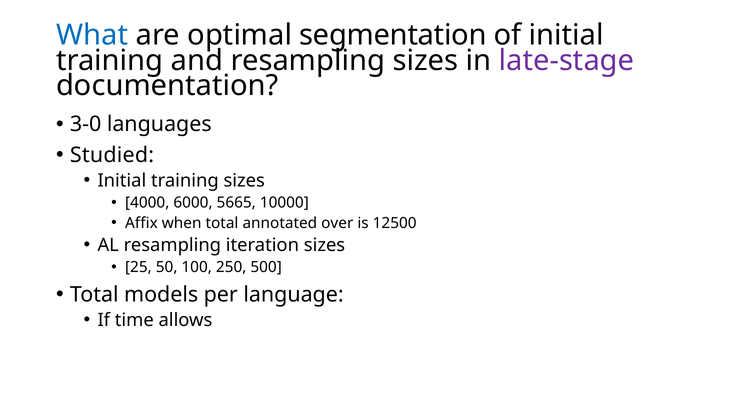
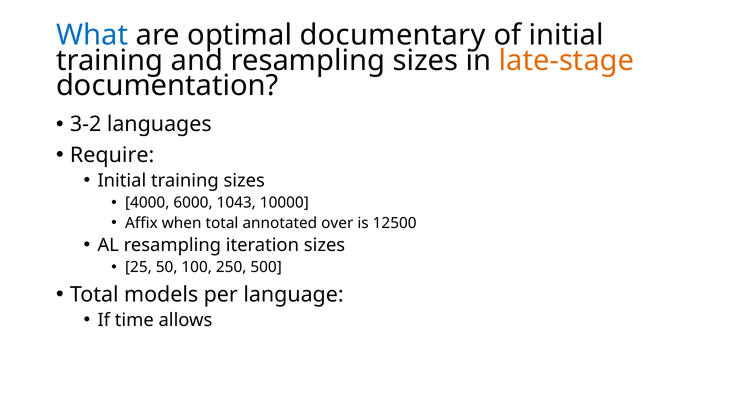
segmentation: segmentation -> documentary (393, 35)
late-stage colour: purple -> orange (567, 60)
3-0: 3-0 -> 3-2 (86, 124)
Studied: Studied -> Require (112, 155)
5665: 5665 -> 1043 (236, 203)
